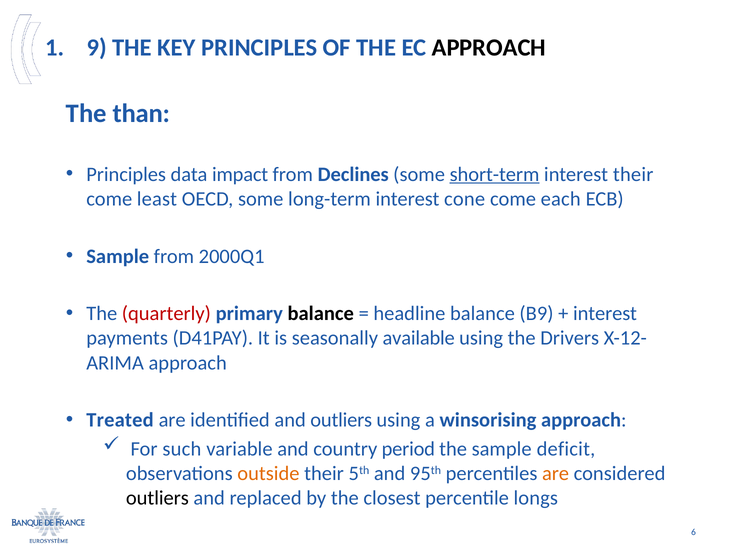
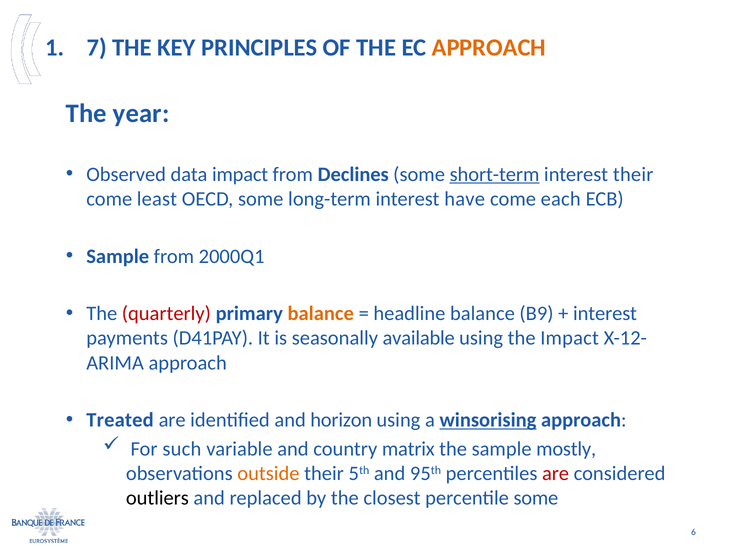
9: 9 -> 7 (97, 48)
APPROACH colour: black -> orange (489, 48)
than: than -> year (141, 114)
Principles: Principles -> Observed (126, 174)
cone: cone -> have (465, 199)
balance colour: black -> orange (321, 314)
the Drivers: Drivers -> Impact (570, 338)
and outliers: outliers -> horizon (341, 421)
winsorising underline: none -> present (488, 421)
period: period -> matrix (408, 449)
deficit: deficit -> mostly (566, 449)
are colour: orange -> red (556, 474)
percentile longs: longs -> some (536, 498)
